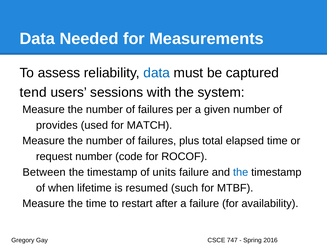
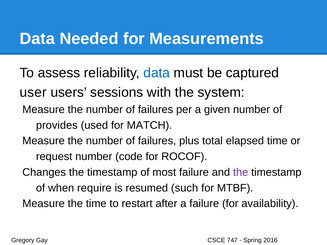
tend: tend -> user (33, 93)
Between: Between -> Changes (44, 172)
units: units -> most (164, 172)
the colour: blue -> purple (241, 172)
lifetime: lifetime -> require (94, 188)
